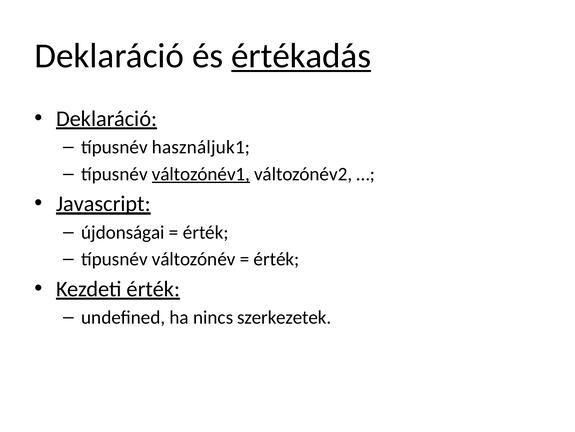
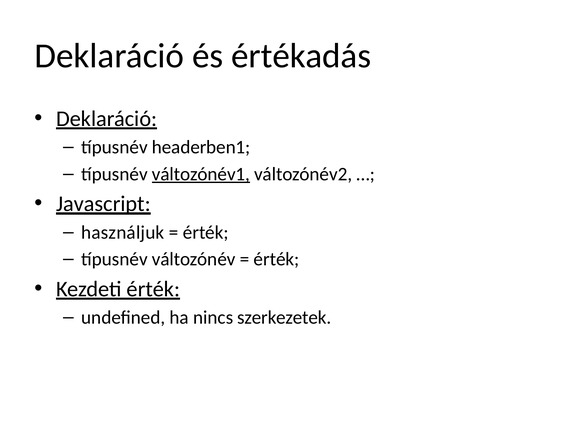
értékadás underline: present -> none (301, 56)
használjuk1: használjuk1 -> headerben1 (201, 147)
újdonságai: újdonságai -> használjuk (123, 232)
